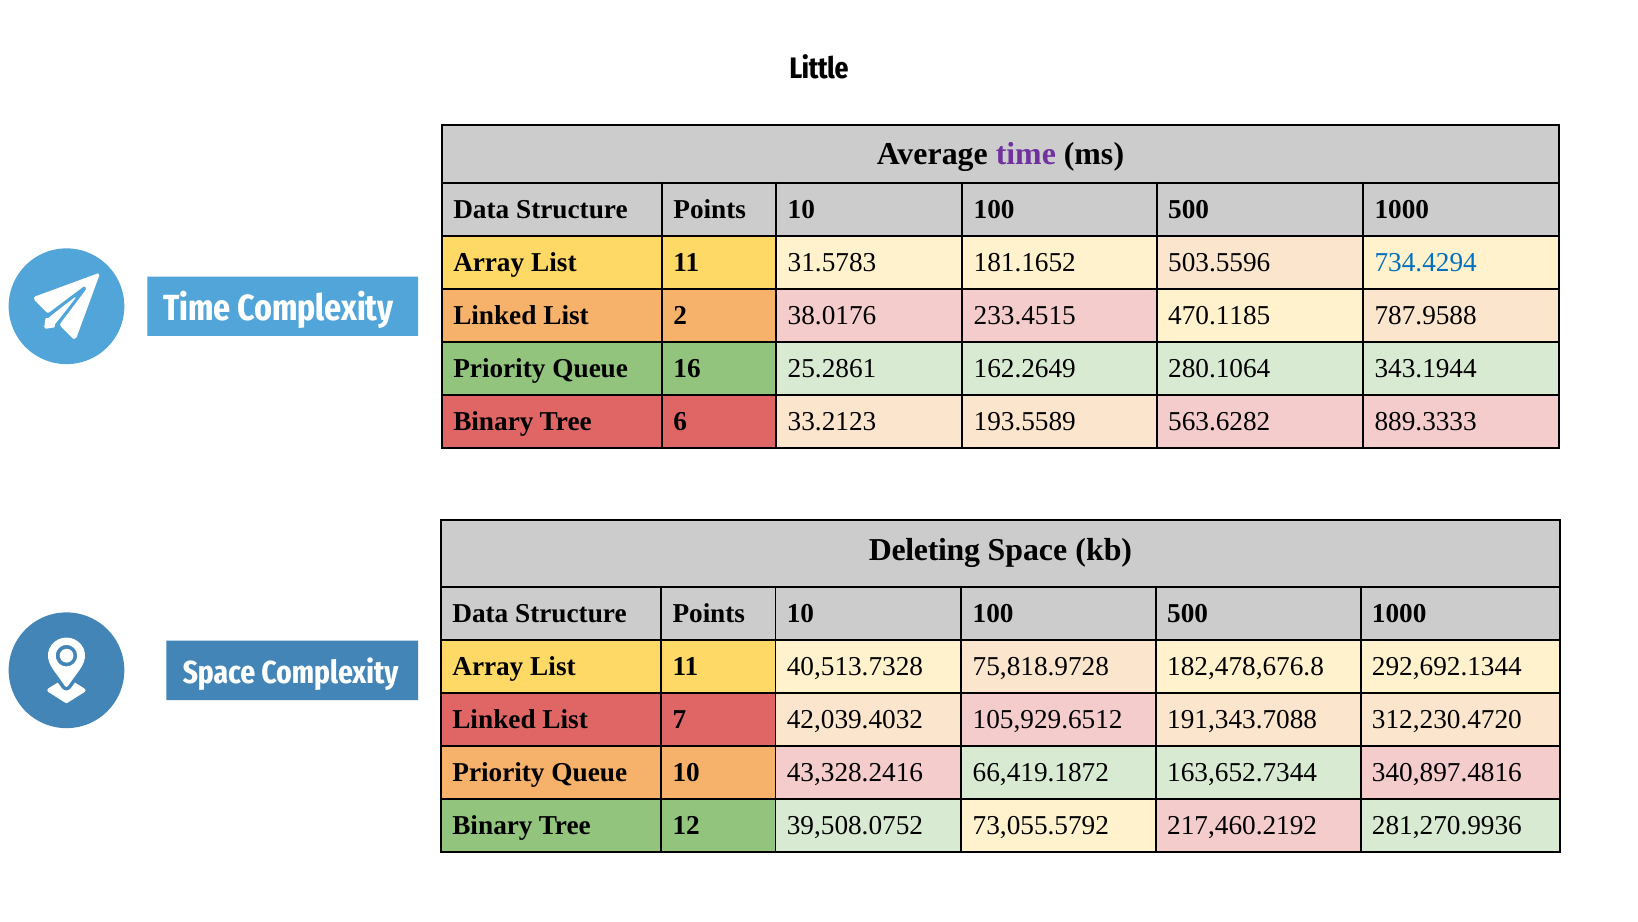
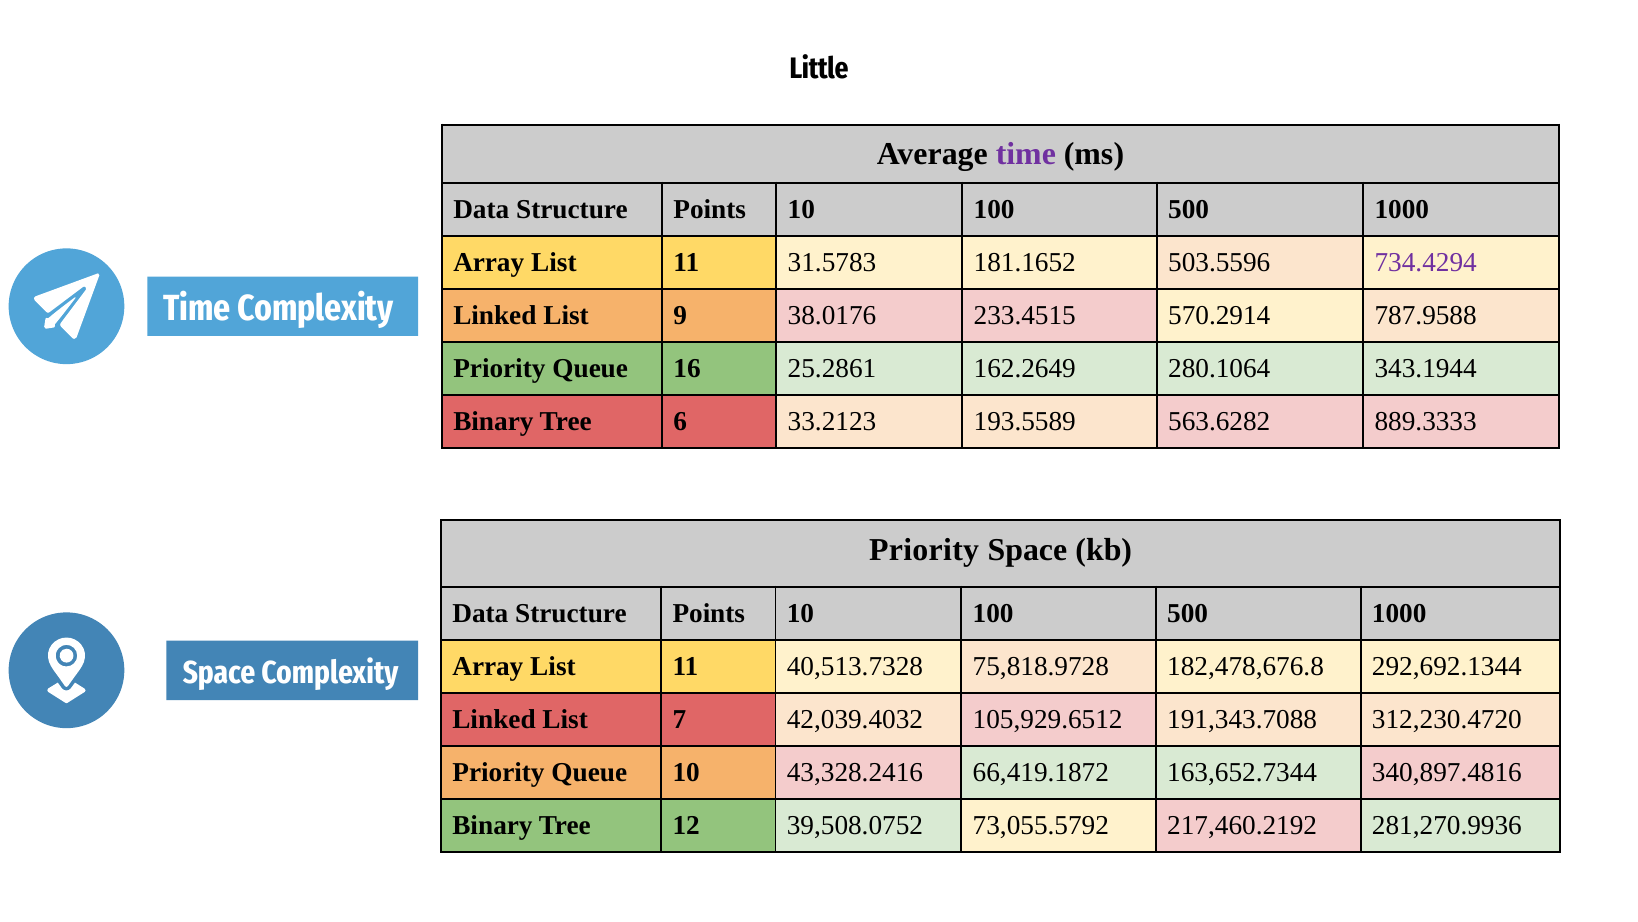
734.4294 colour: blue -> purple (1426, 262)
2: 2 -> 9 (680, 315)
470.1185: 470.1185 -> 570.2914 (1219, 315)
Deleting: Deleting -> Priority (924, 549)
